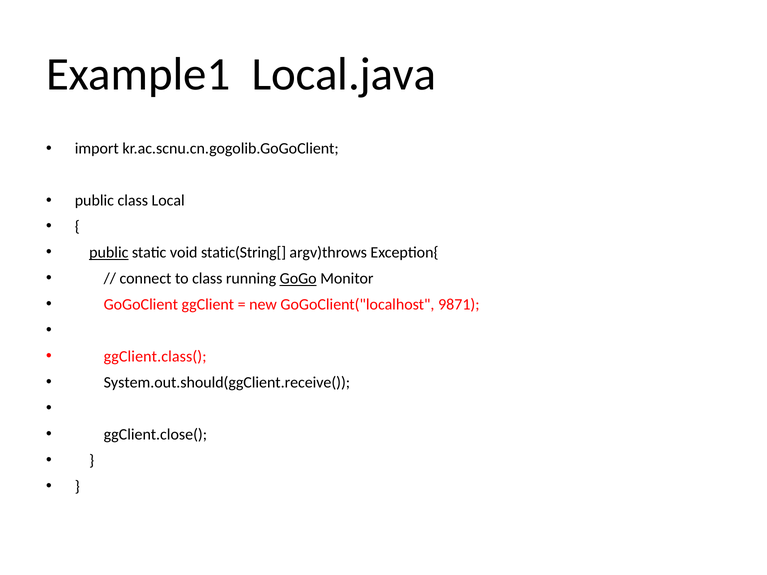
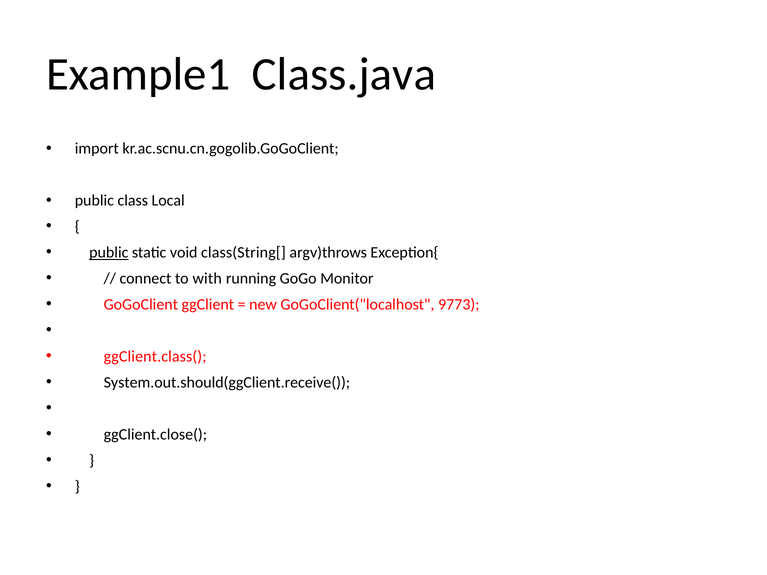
Local.java: Local.java -> Class.java (344, 74)
static(String[: static(String[ -> class(String[ (243, 253)
to class: class -> with (207, 279)
GoGo underline: present -> none (298, 279)
9871: 9871 -> 9773 (459, 305)
